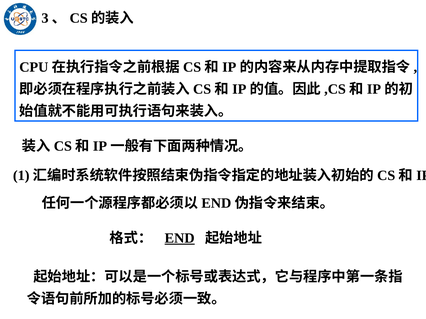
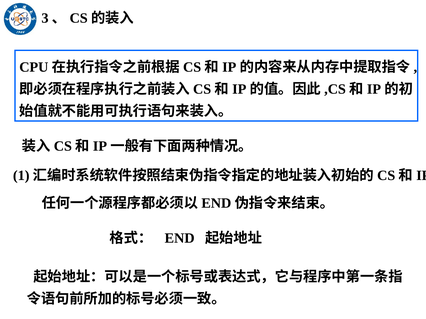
END underline: present -> none (180, 238)
